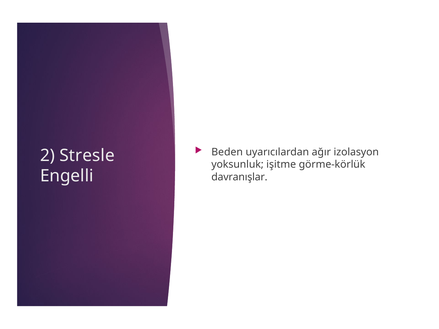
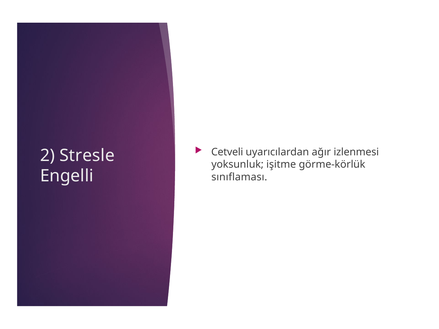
Beden: Beden -> Cetveli (227, 152)
izolasyon: izolasyon -> izlenmesi (356, 152)
davranışlar: davranışlar -> sınıflaması (239, 177)
